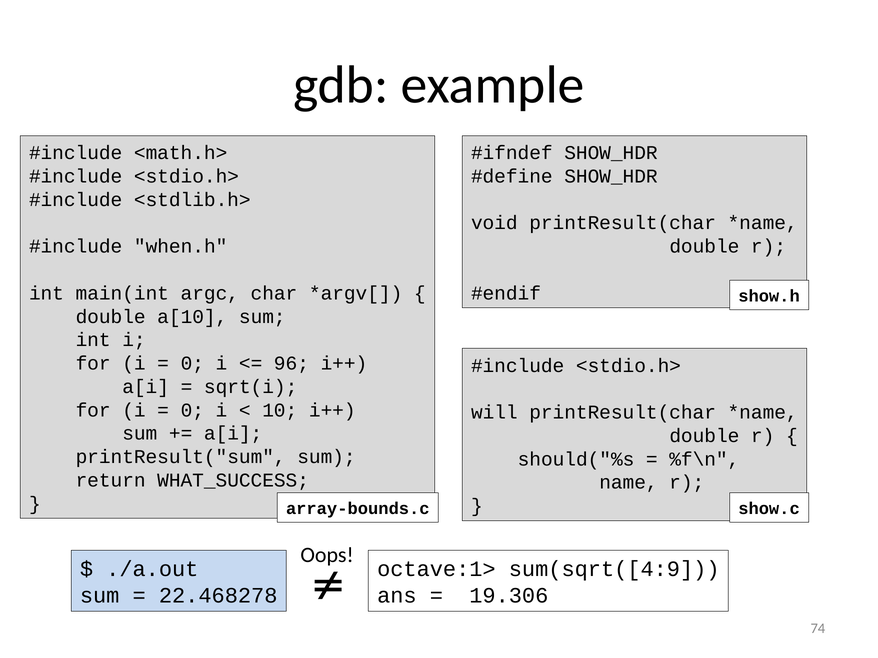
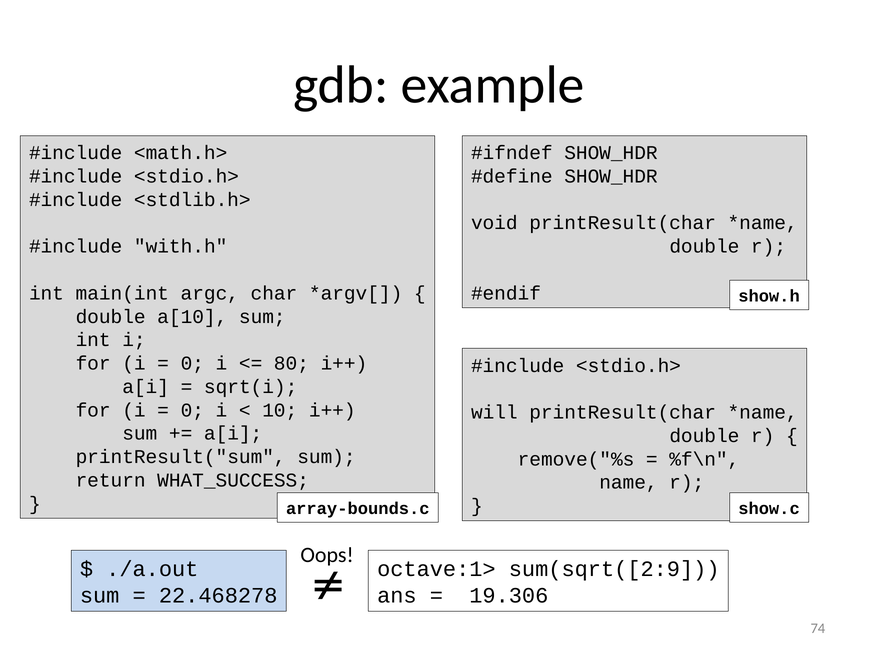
when.h: when.h -> with.h (181, 247)
96: 96 -> 80 (291, 364)
should("%s: should("%s -> remove("%s (576, 459)
sum(sqrt([4:9: sum(sqrt([4:9 -> sum(sqrt([2:9 (614, 570)
